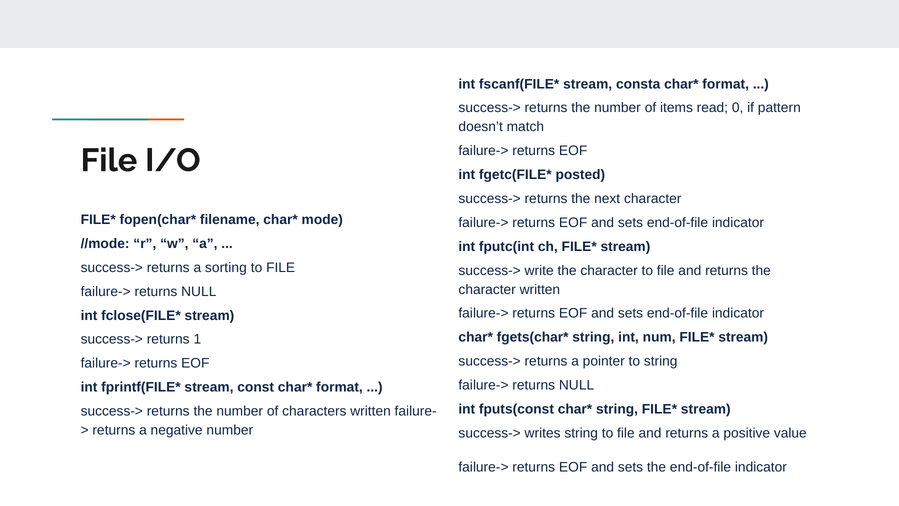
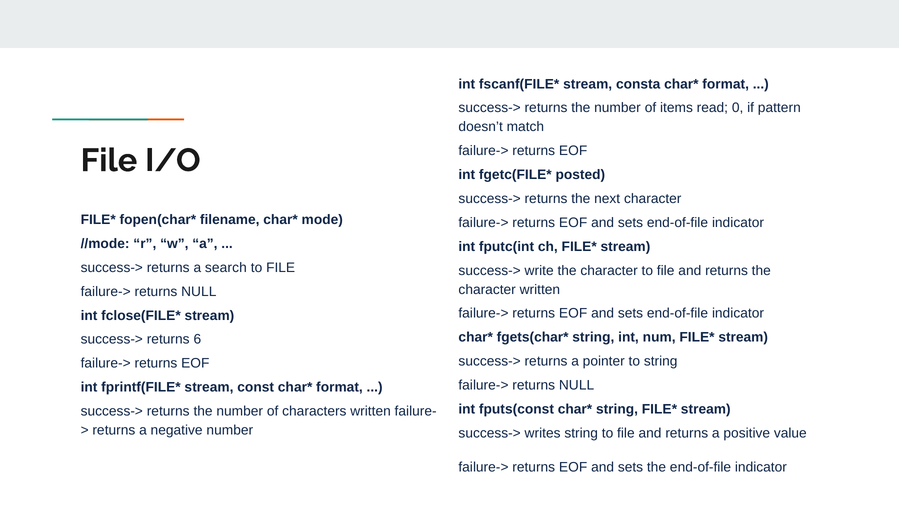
sorting: sorting -> search (226, 267)
1: 1 -> 6 (197, 339)
